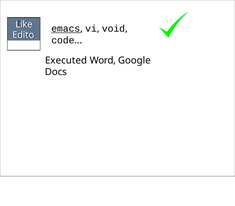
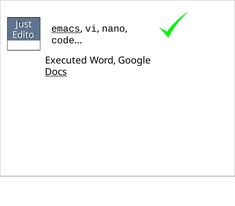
Like: Like -> Just (24, 24)
void: void -> nano (114, 29)
Docs underline: none -> present (56, 72)
